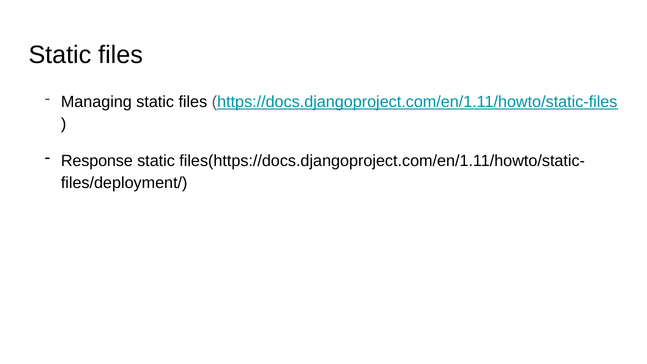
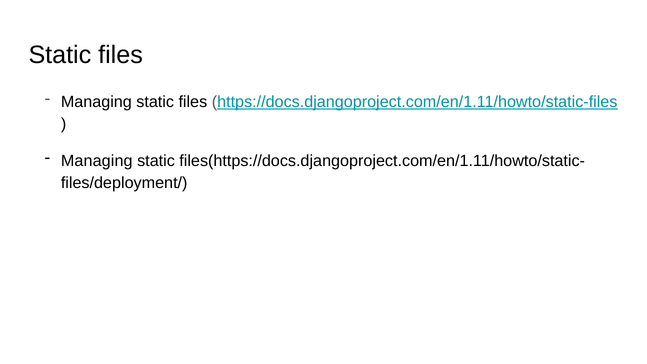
Response: Response -> Managing (97, 161)
